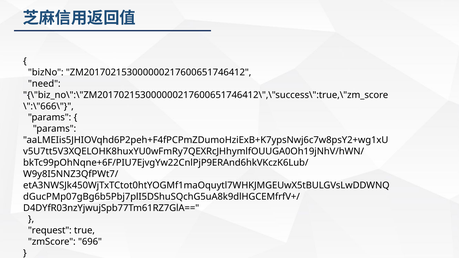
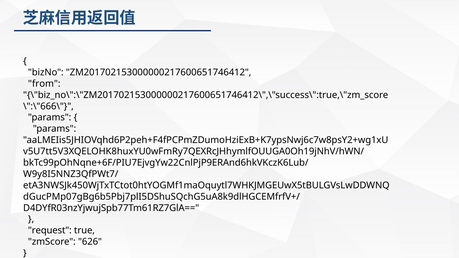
need: need -> from (44, 84)
696: 696 -> 626 (90, 242)
